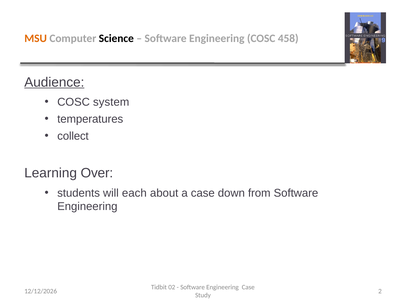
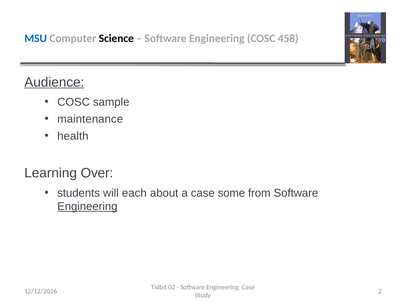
MSU colour: orange -> blue (36, 38)
system: system -> sample (111, 102)
temperatures: temperatures -> maintenance (90, 119)
collect: collect -> health (73, 136)
down: down -> some (231, 193)
Engineering underline: none -> present (87, 206)
